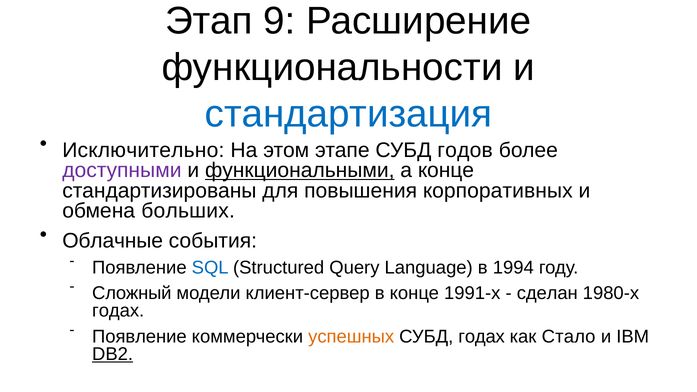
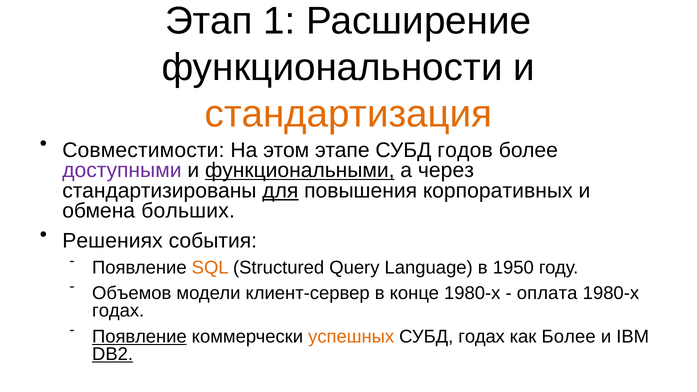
9: 9 -> 1 (279, 21)
стандартизация colour: blue -> orange (348, 114)
Исключительно: Исключительно -> Совместимости (143, 150)
а конце: конце -> через (446, 170)
для underline: none -> present (280, 191)
Облачные: Облачные -> Решениях (113, 241)
SQL colour: blue -> orange (210, 268)
1994: 1994 -> 1950 (513, 268)
Сложный: Сложный -> Объемов (132, 293)
конце 1991-х: 1991-х -> 1980-х (472, 293)
сделан: сделан -> оплата (547, 293)
Появление underline: none -> present (139, 337)
как Стало: Стало -> Более (569, 337)
